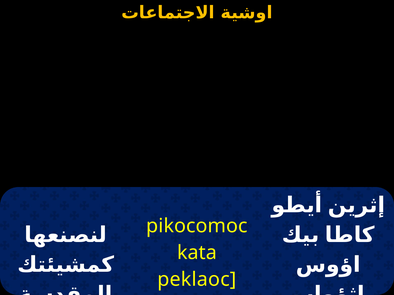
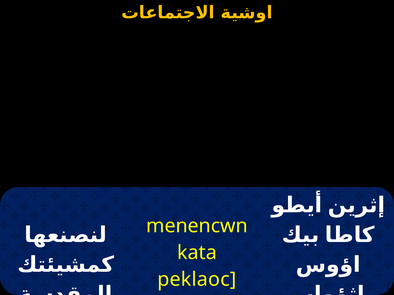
pikocomoc: pikocomoc -> menencwn (197, 226)
